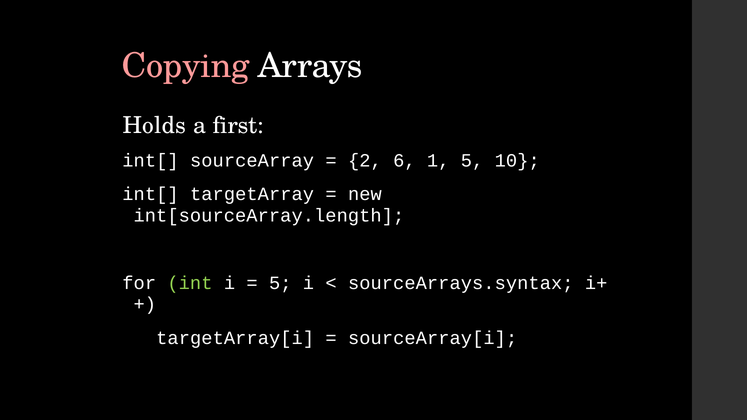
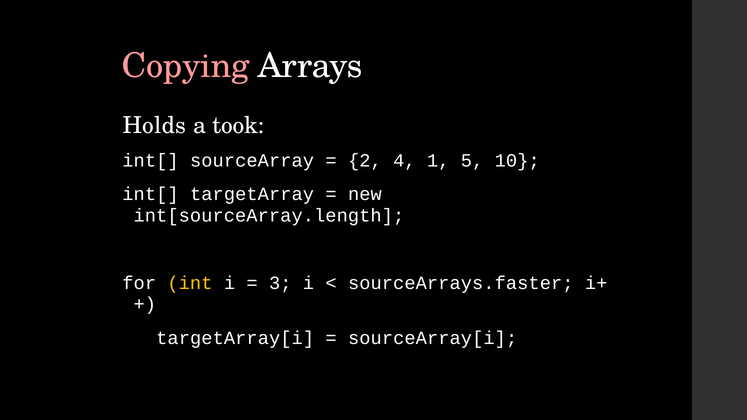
first: first -> took (238, 126)
6: 6 -> 4 (404, 161)
int colour: light green -> yellow (190, 283)
5: 5 -> 3 (280, 283)
sourceArrays.syntax: sourceArrays.syntax -> sourceArrays.faster (461, 283)
